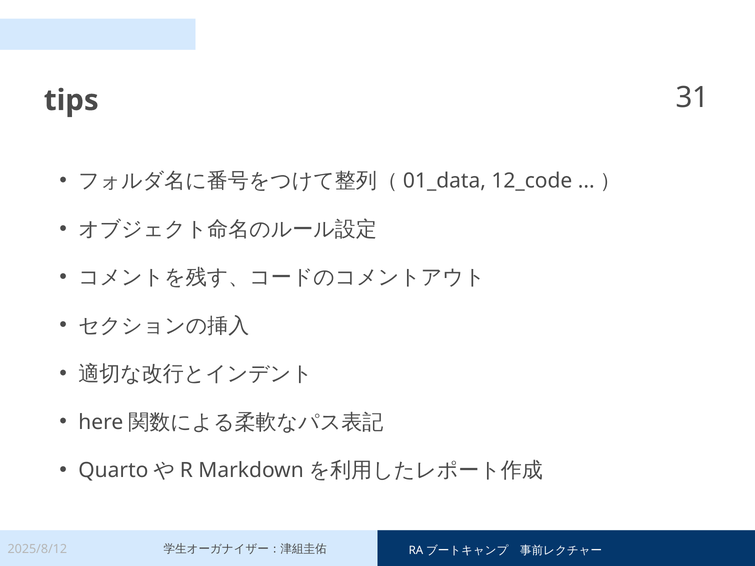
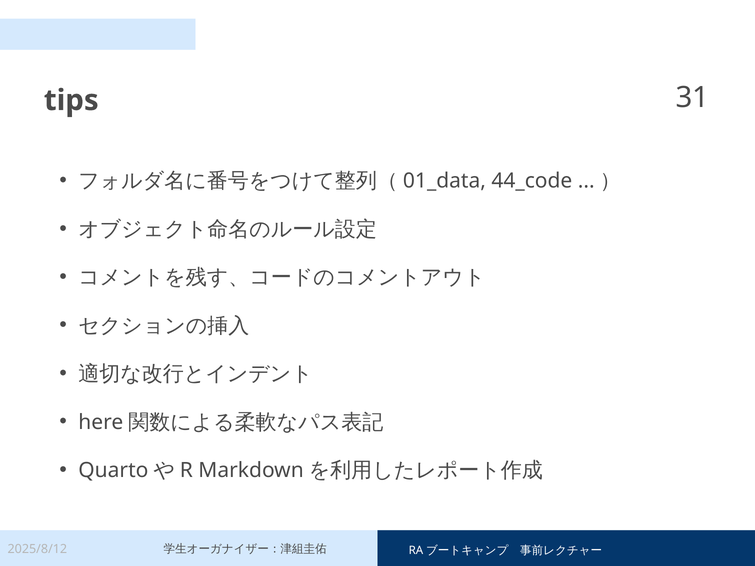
12_code: 12_code -> 44_code (532, 181)
